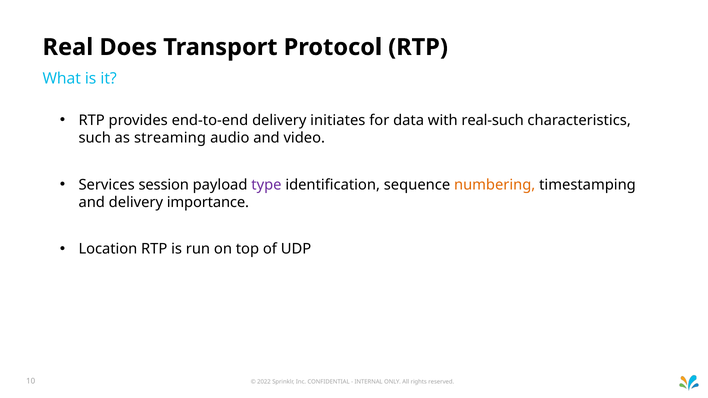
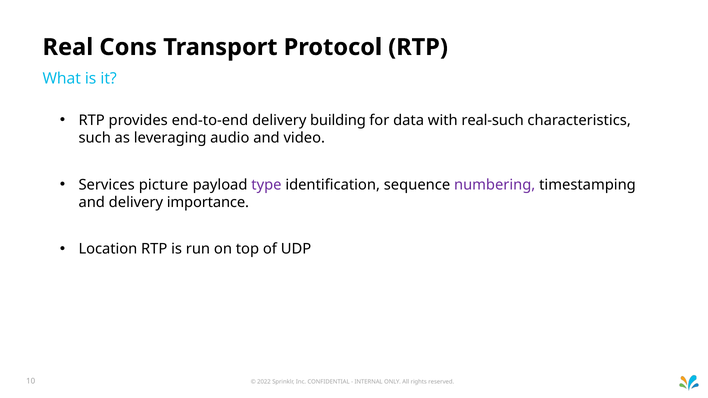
Does: Does -> Cons (128, 47)
initiates: initiates -> building (338, 120)
streaming: streaming -> leveraging (170, 138)
session: session -> picture (164, 185)
numbering colour: orange -> purple (495, 185)
